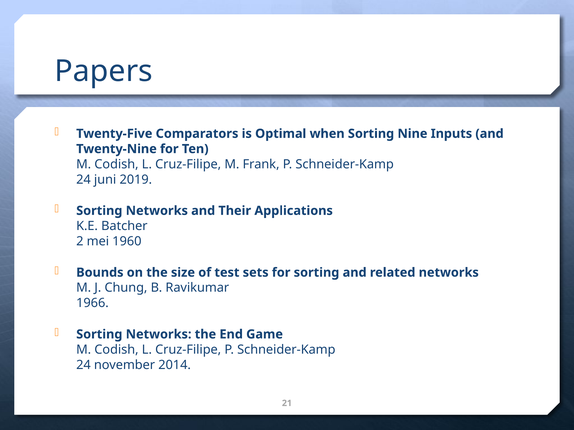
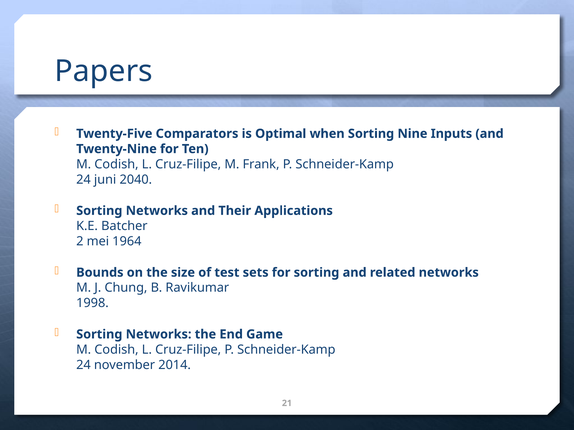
2019: 2019 -> 2040 (136, 180)
1960: 1960 -> 1964 (127, 242)
1966: 1966 -> 1998 (92, 303)
